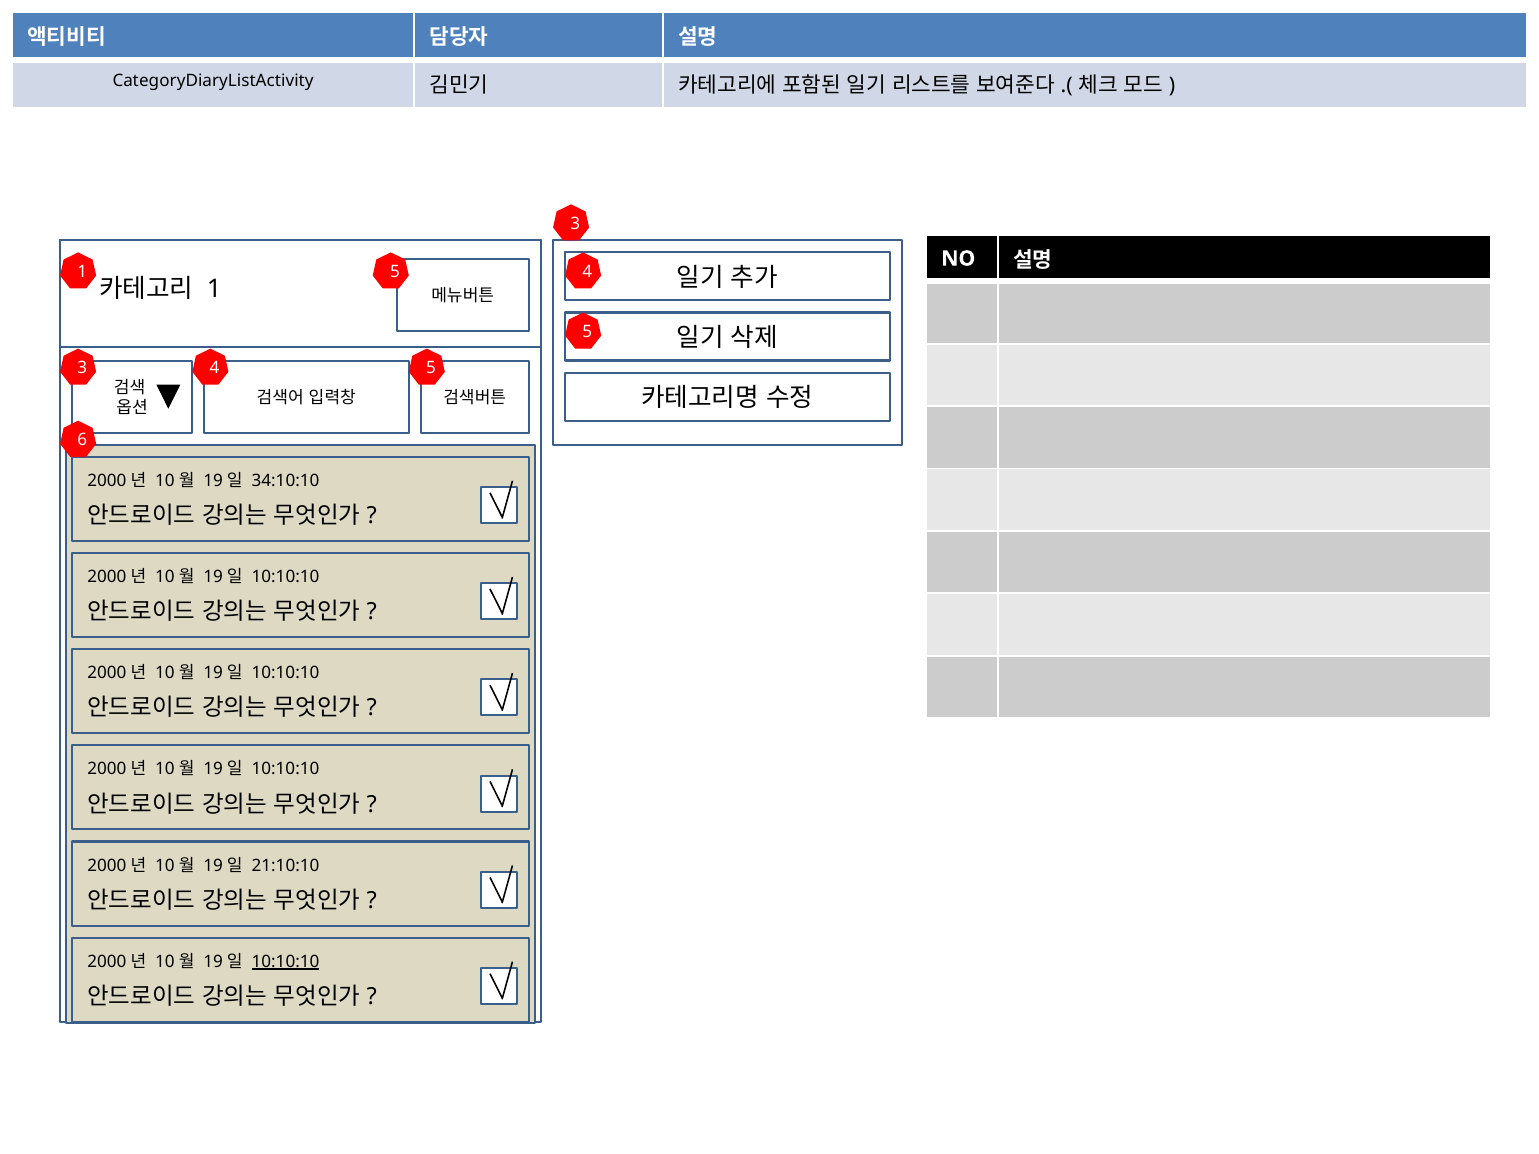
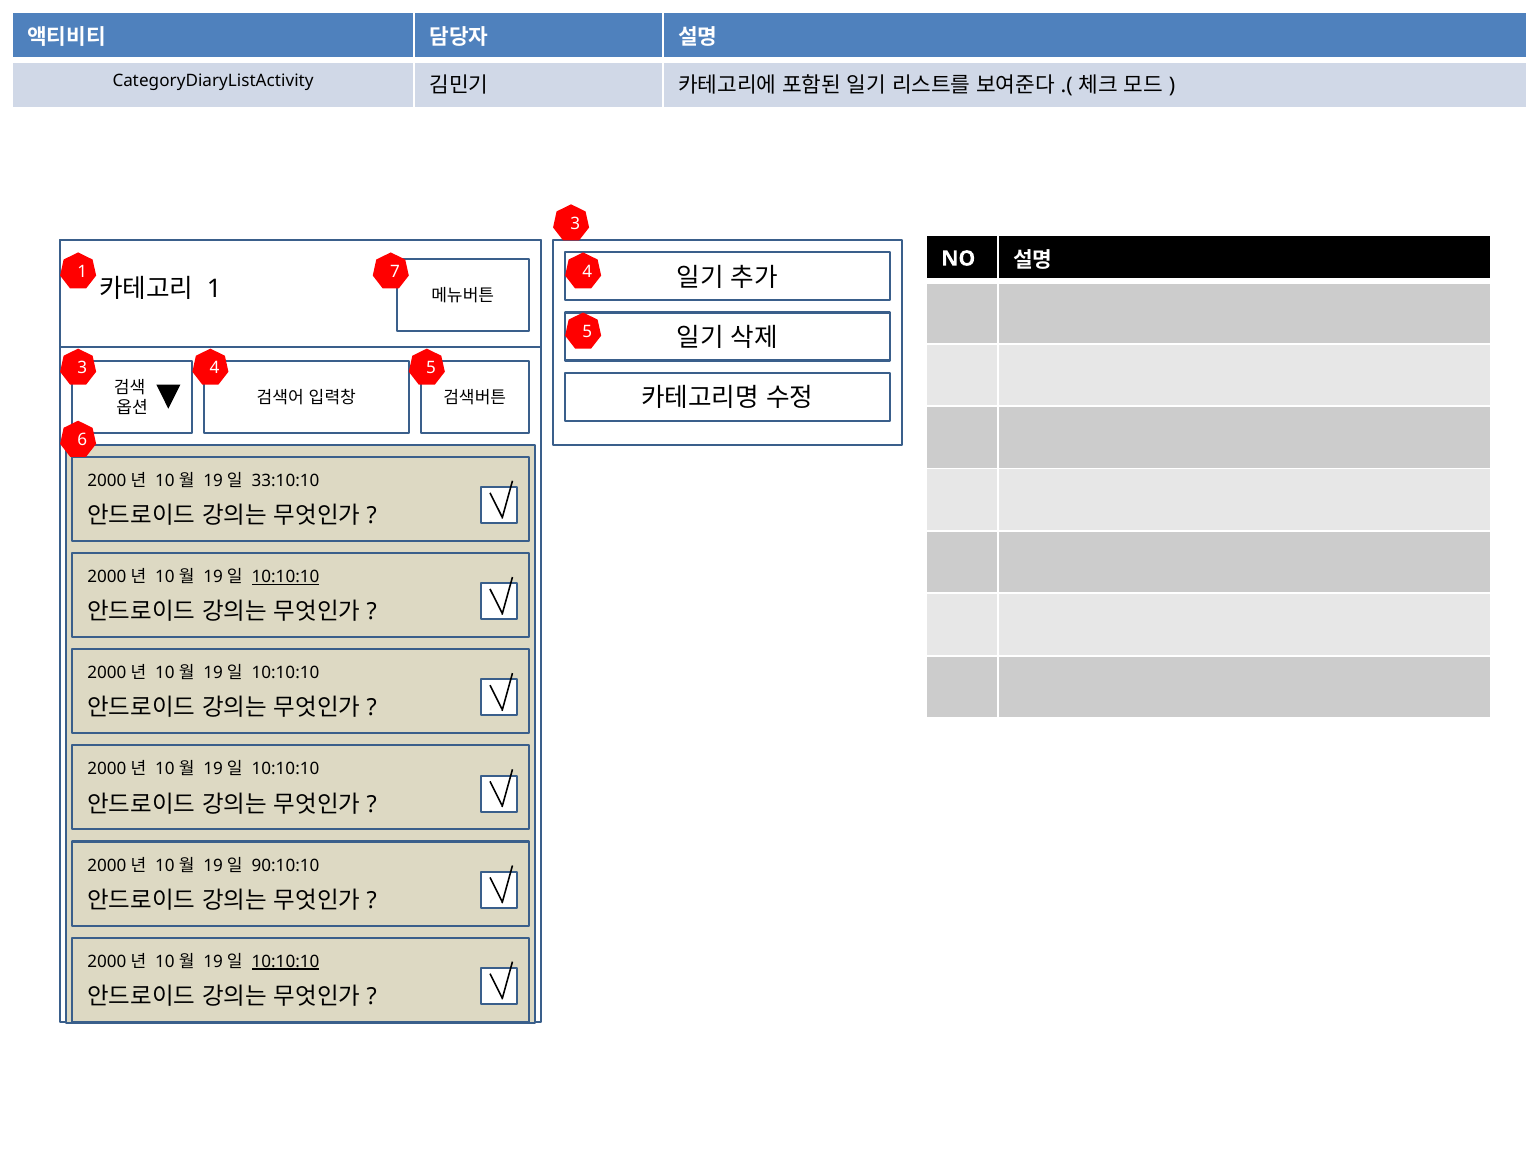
1 5: 5 -> 7 (395, 272)
34:10:10: 34:10:10 -> 33:10:10 (286, 481)
10:10:10 underline: none -> present (286, 577)
21:10:10: 21:10:10 -> 90:10:10 (286, 866)
